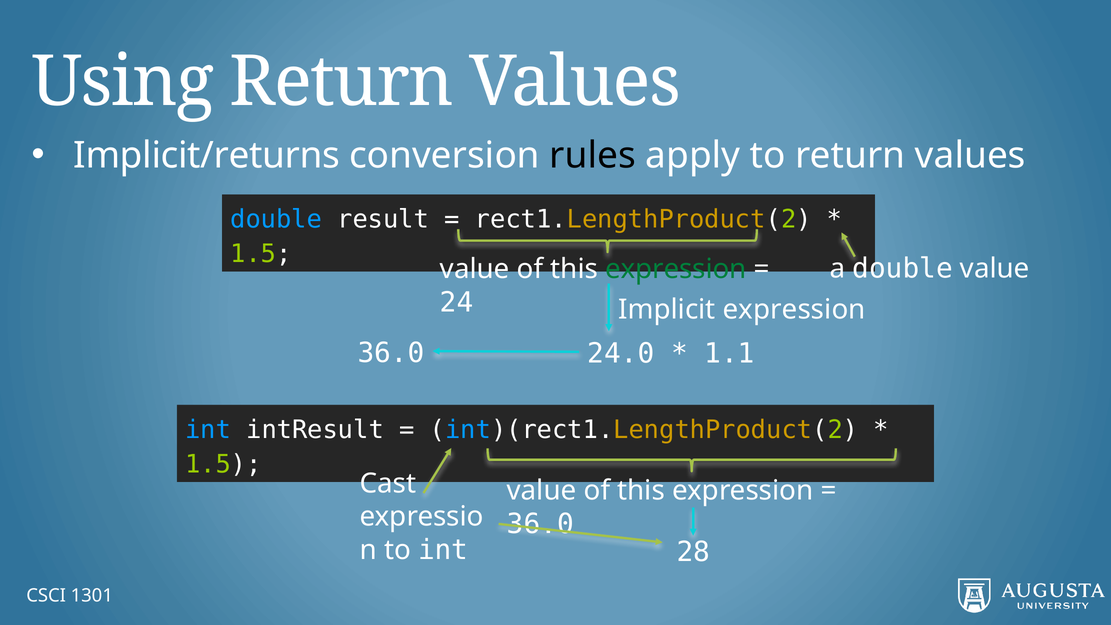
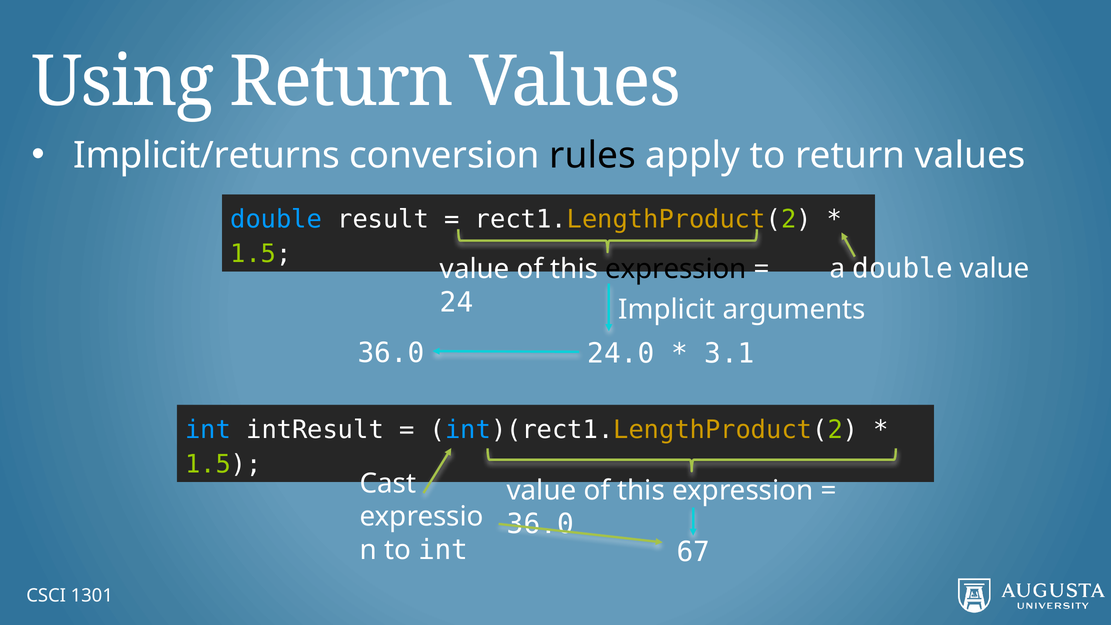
expression colour: green -> black (676, 269)
Implicit expression: expression -> arguments (794, 310)
1.1: 1.1 -> 3.1 (729, 354)
28: 28 -> 67 (693, 552)
